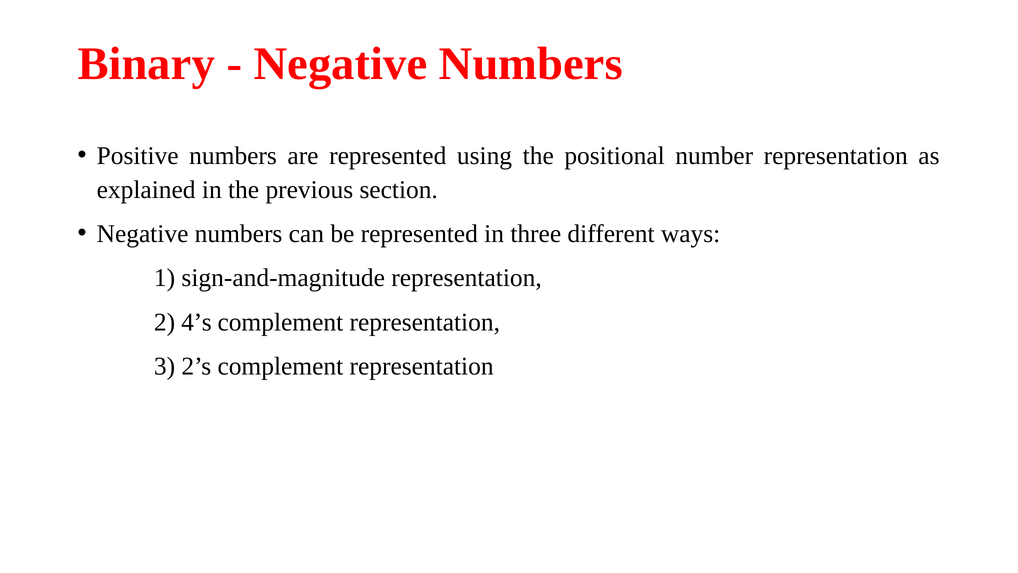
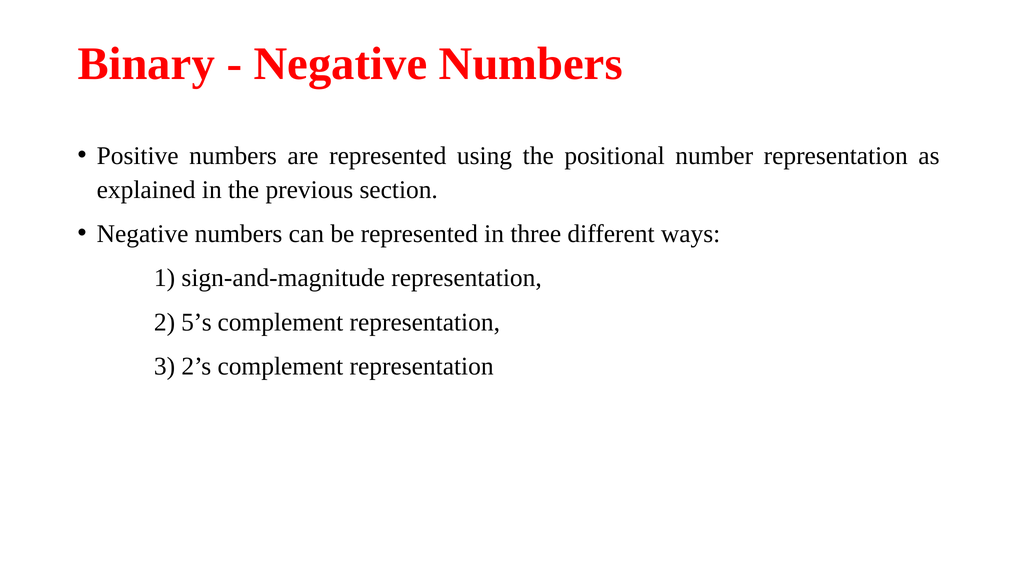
4’s: 4’s -> 5’s (196, 322)
